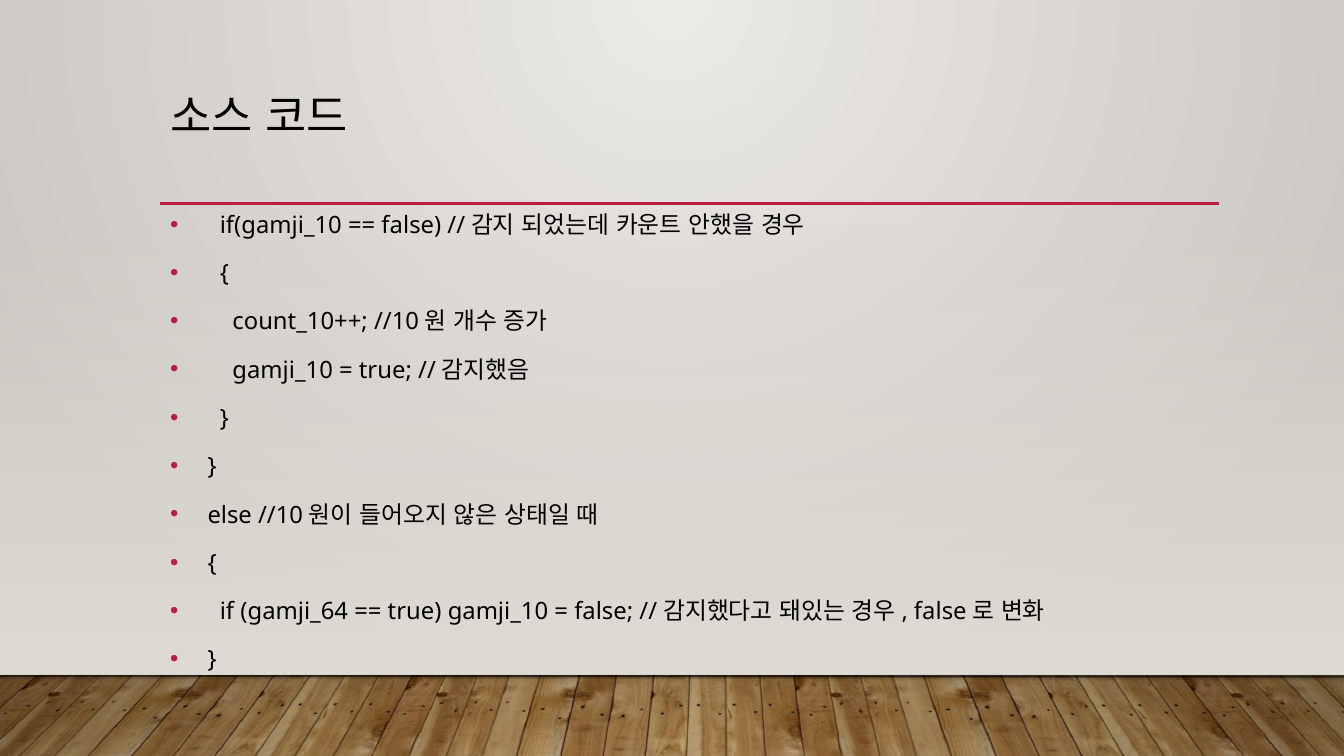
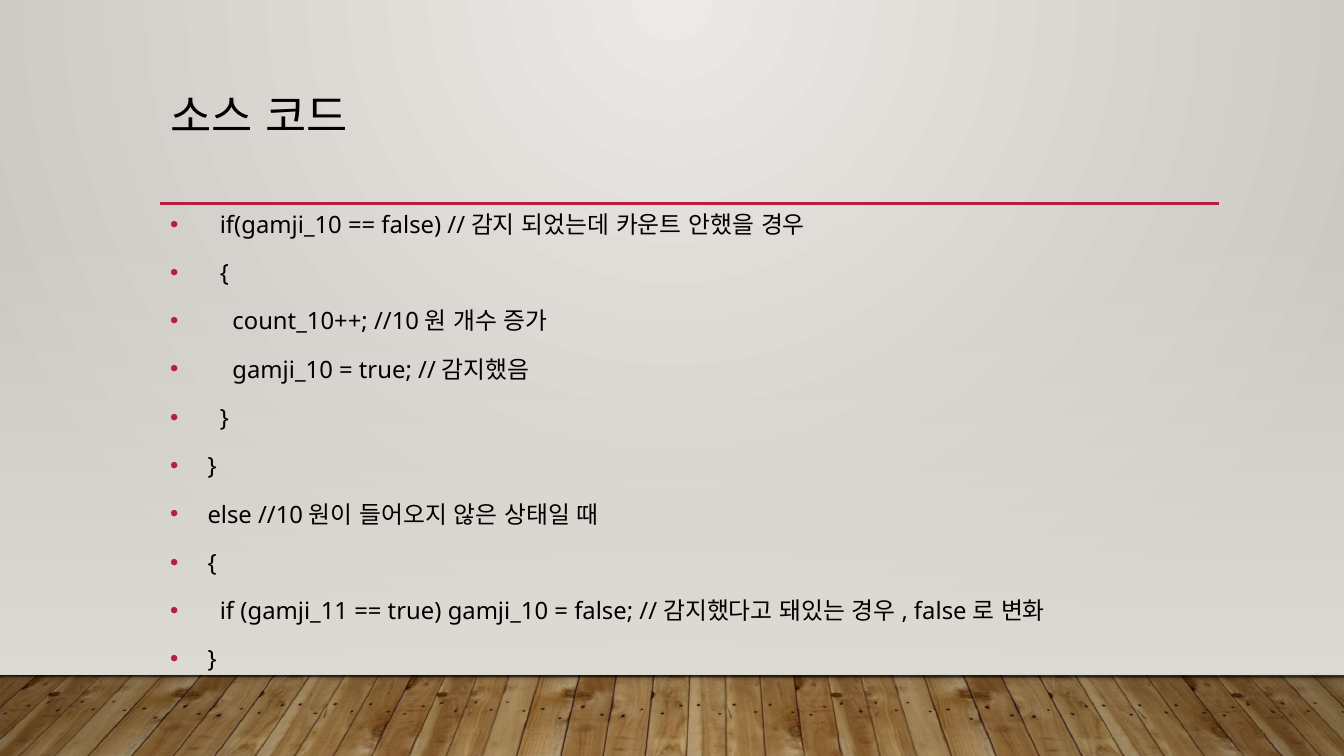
gamji_64: gamji_64 -> gamji_11 (294, 612)
